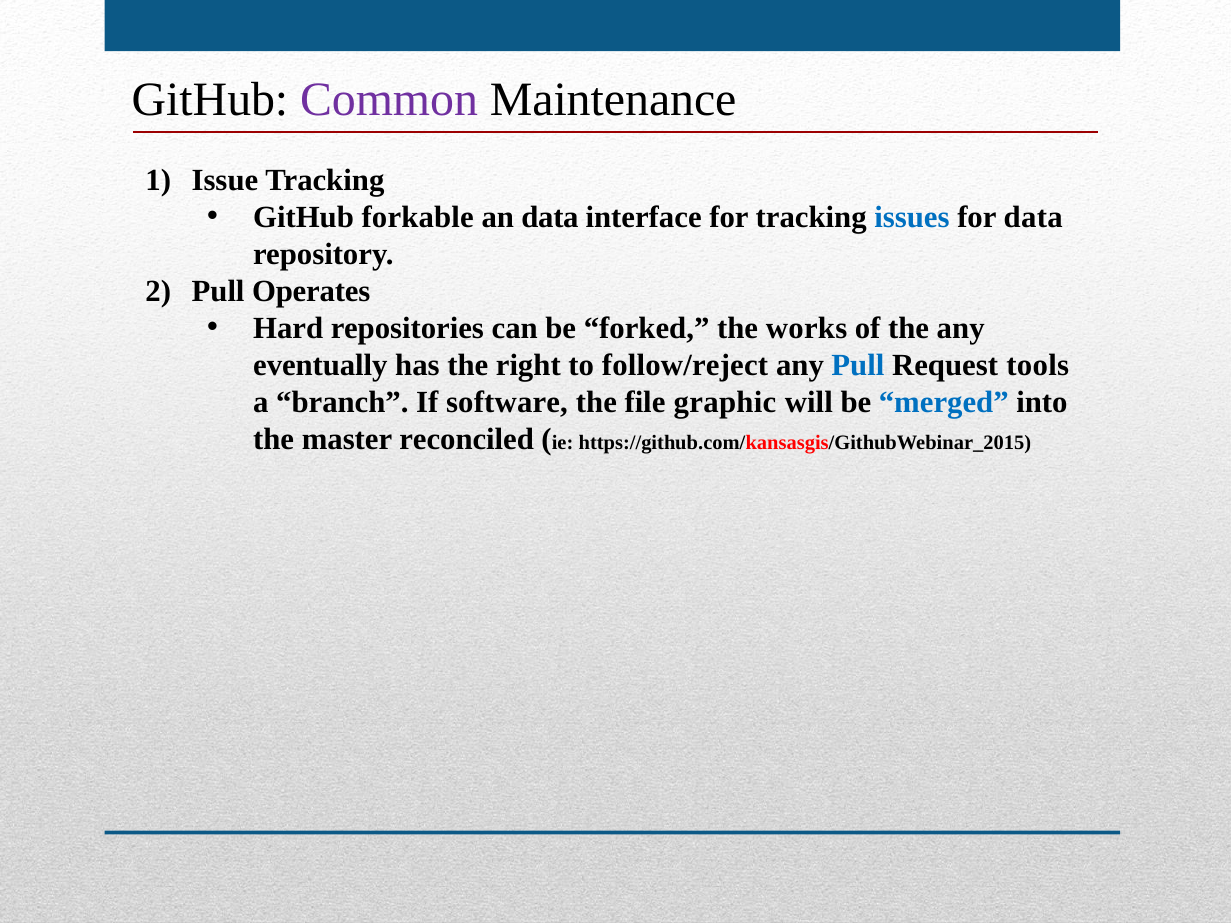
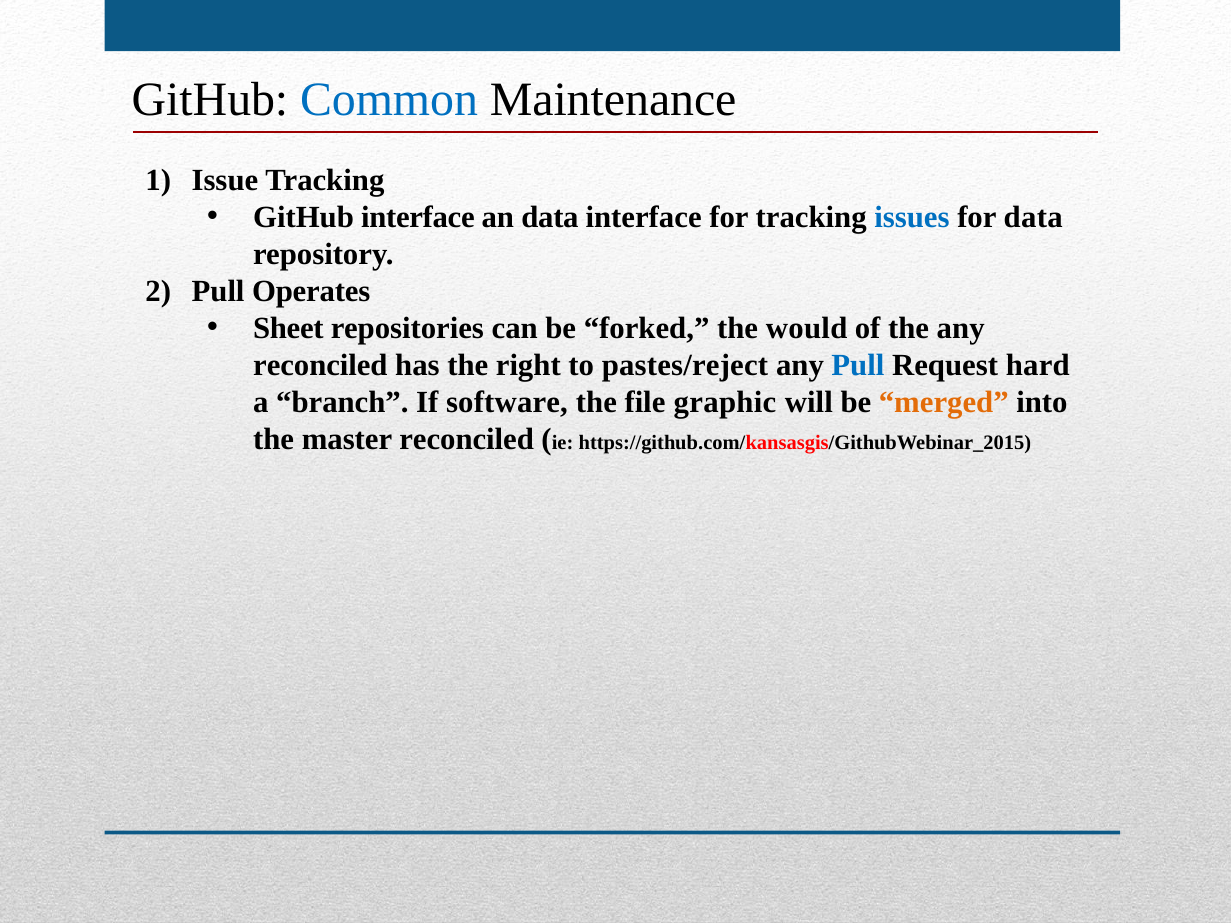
Common colour: purple -> blue (389, 100)
GitHub forkable: forkable -> interface (418, 217)
Hard: Hard -> Sheet (288, 328)
works: works -> would (807, 328)
eventually: eventually -> reconciled (320, 365)
follow/reject: follow/reject -> pastes/reject (685, 365)
tools: tools -> hard (1038, 365)
merged colour: blue -> orange (944, 402)
